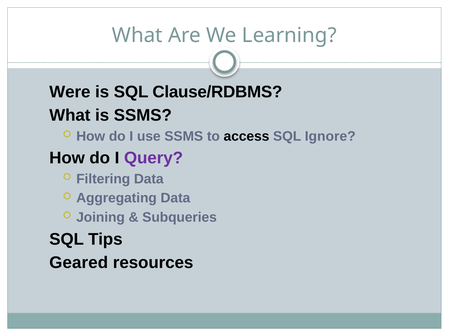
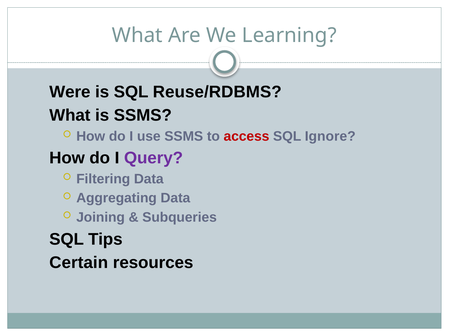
Clause/RDBMS: Clause/RDBMS -> Reuse/RDBMS (217, 92)
access colour: black -> red (246, 137)
Geared: Geared -> Certain (79, 263)
